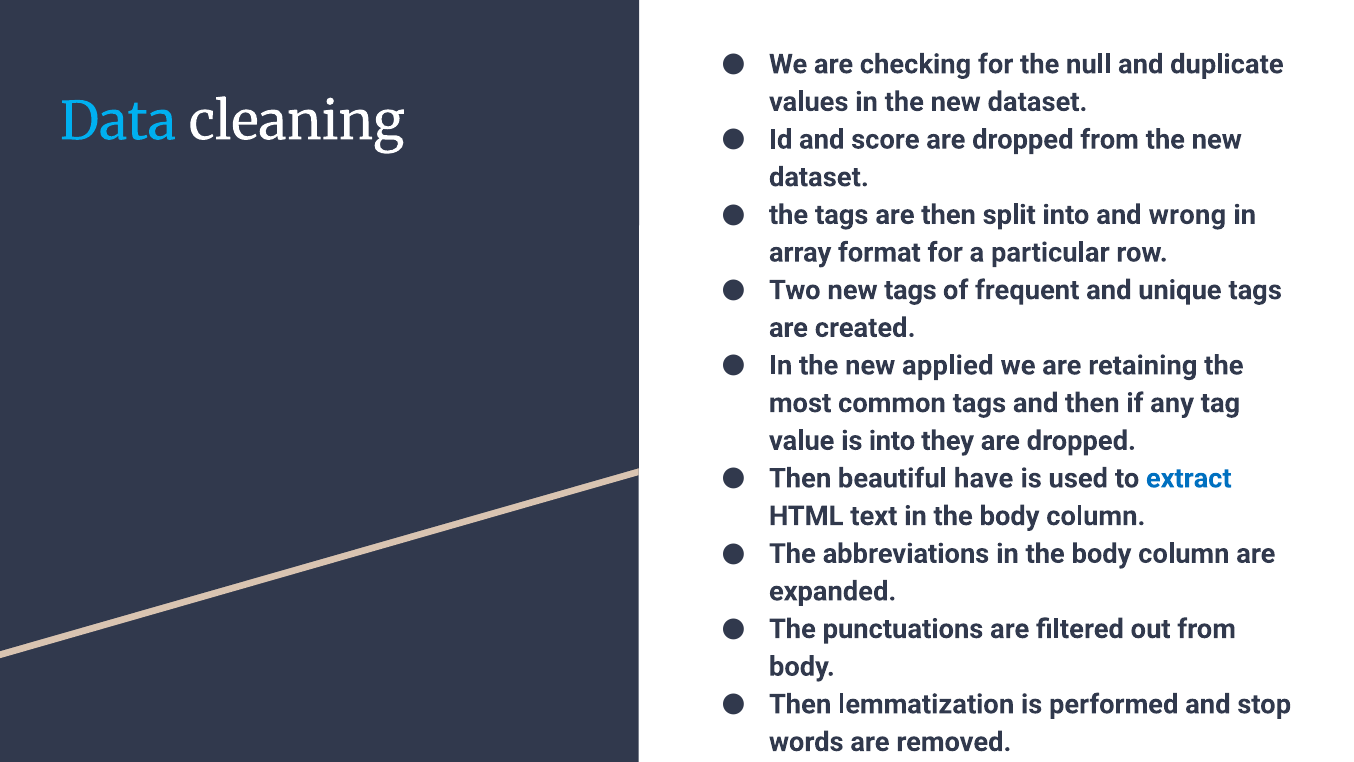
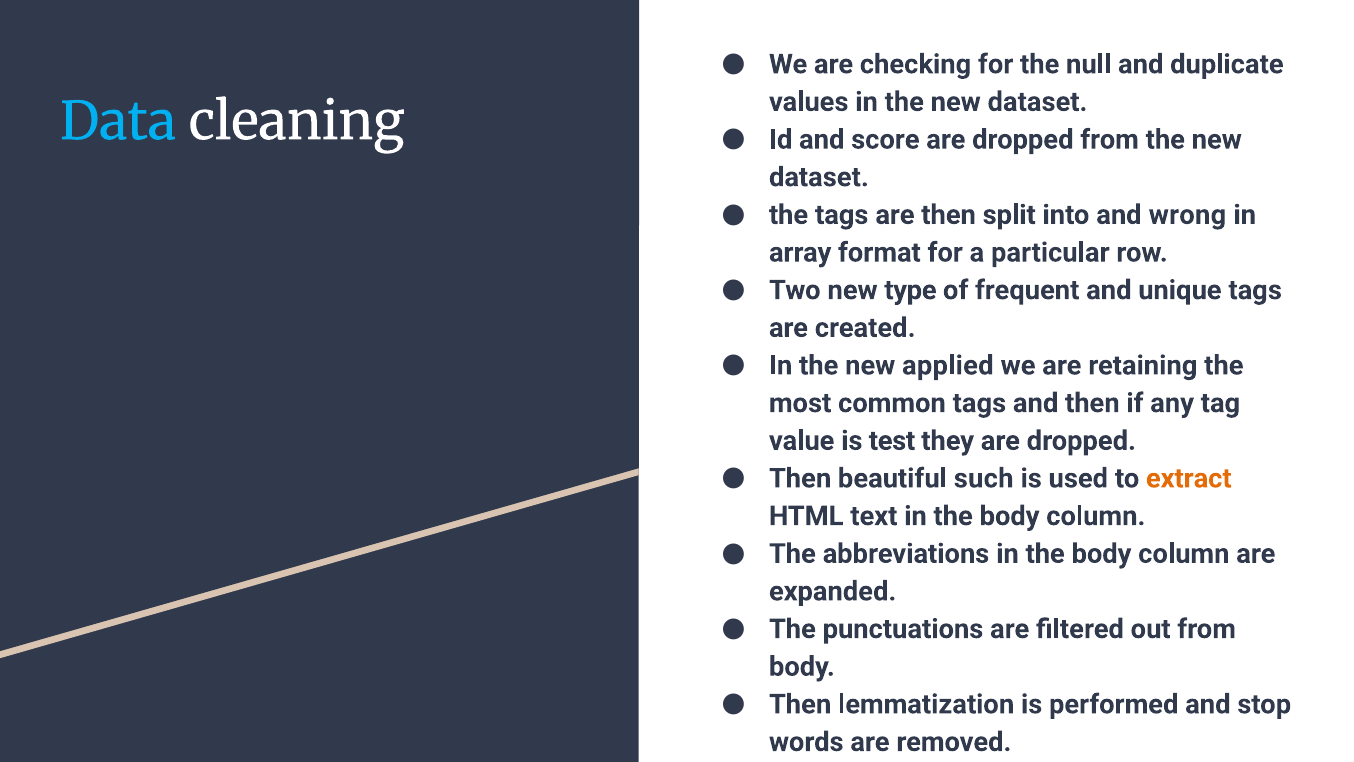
new tags: tags -> type (910, 290)
is into: into -> test (892, 441)
have: have -> such (984, 478)
extract colour: blue -> orange (1189, 478)
